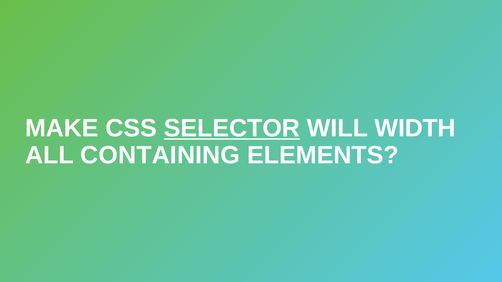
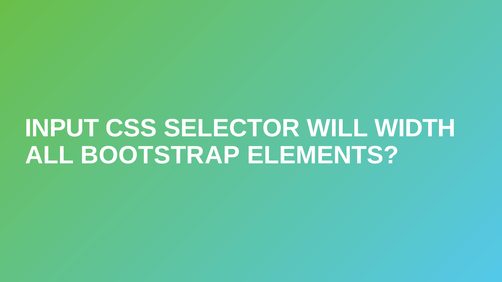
MAKE: MAKE -> INPUT (62, 128)
SELECTOR underline: present -> none (232, 128)
CONTAINING: CONTAINING -> BOOTSTRAP (160, 156)
